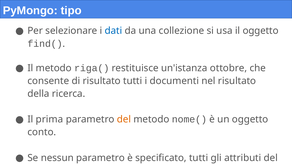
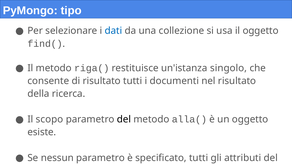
ottobre: ottobre -> singolo (229, 68)
prima: prima -> scopo (50, 120)
del colour: orange -> black (124, 120)
nome(: nome( -> alla( (189, 120)
conto: conto -> esiste (42, 132)
